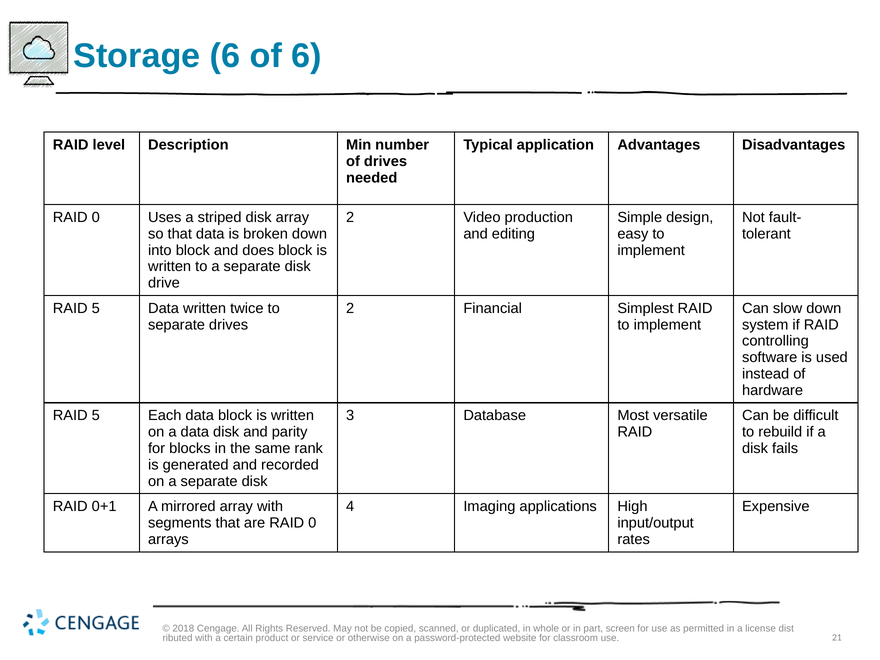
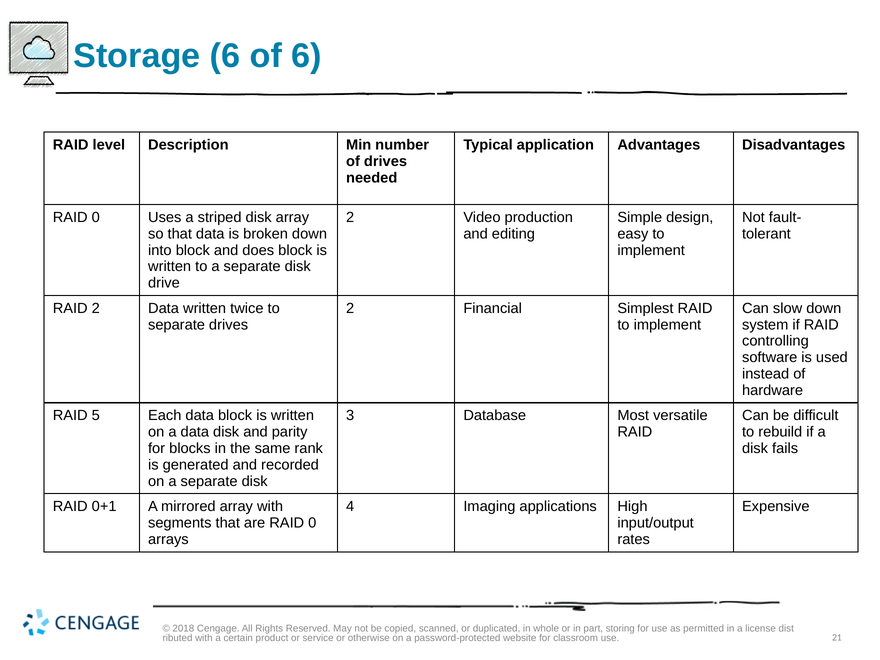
5: 5 -> 2 (96, 308)
screen: screen -> storing (620, 628)
